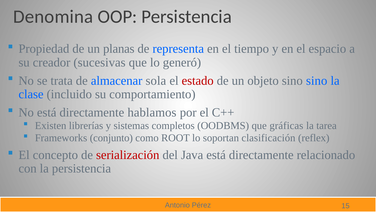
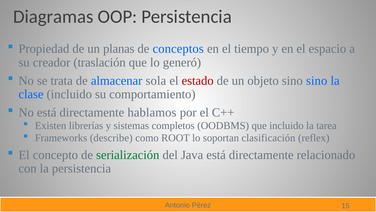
Denomina: Denomina -> Diagramas (53, 17)
representa: representa -> conceptos (178, 49)
sucesivas: sucesivas -> traslación (100, 62)
que gráficas: gráficas -> incluido (286, 125)
conjunto: conjunto -> describe (111, 138)
serialización colour: red -> green (128, 155)
